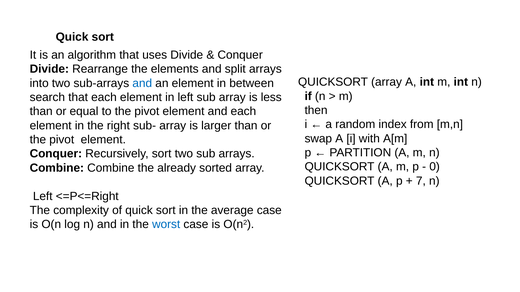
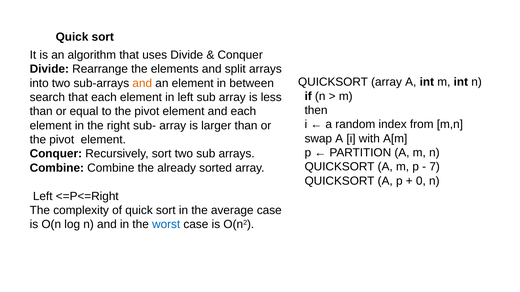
and colour: blue -> orange (142, 83)
0: 0 -> 7 (435, 167)
7: 7 -> 0 (421, 181)
